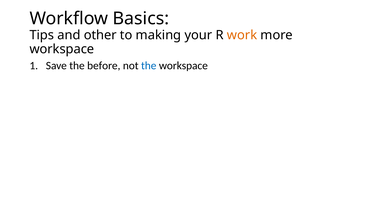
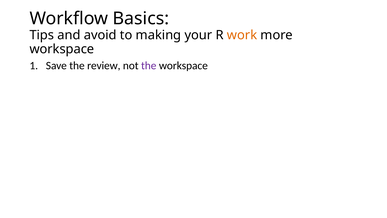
other: other -> avoid (100, 35)
before: before -> review (104, 65)
the colour: blue -> purple (149, 65)
